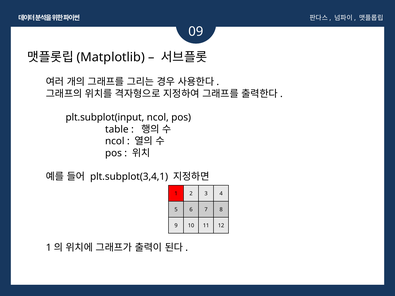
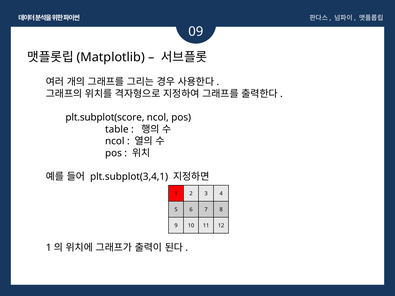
plt.subplot(input: plt.subplot(input -> plt.subplot(score (105, 118)
